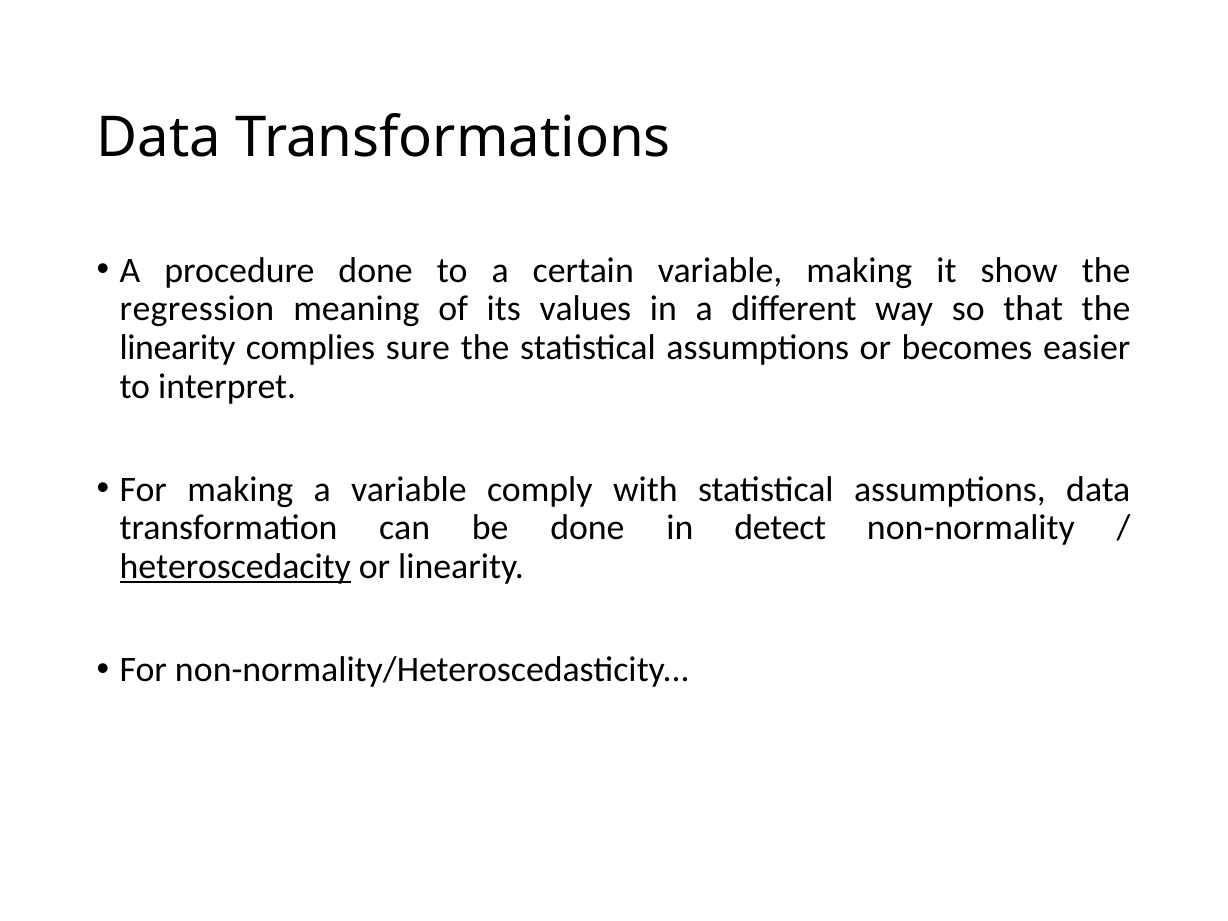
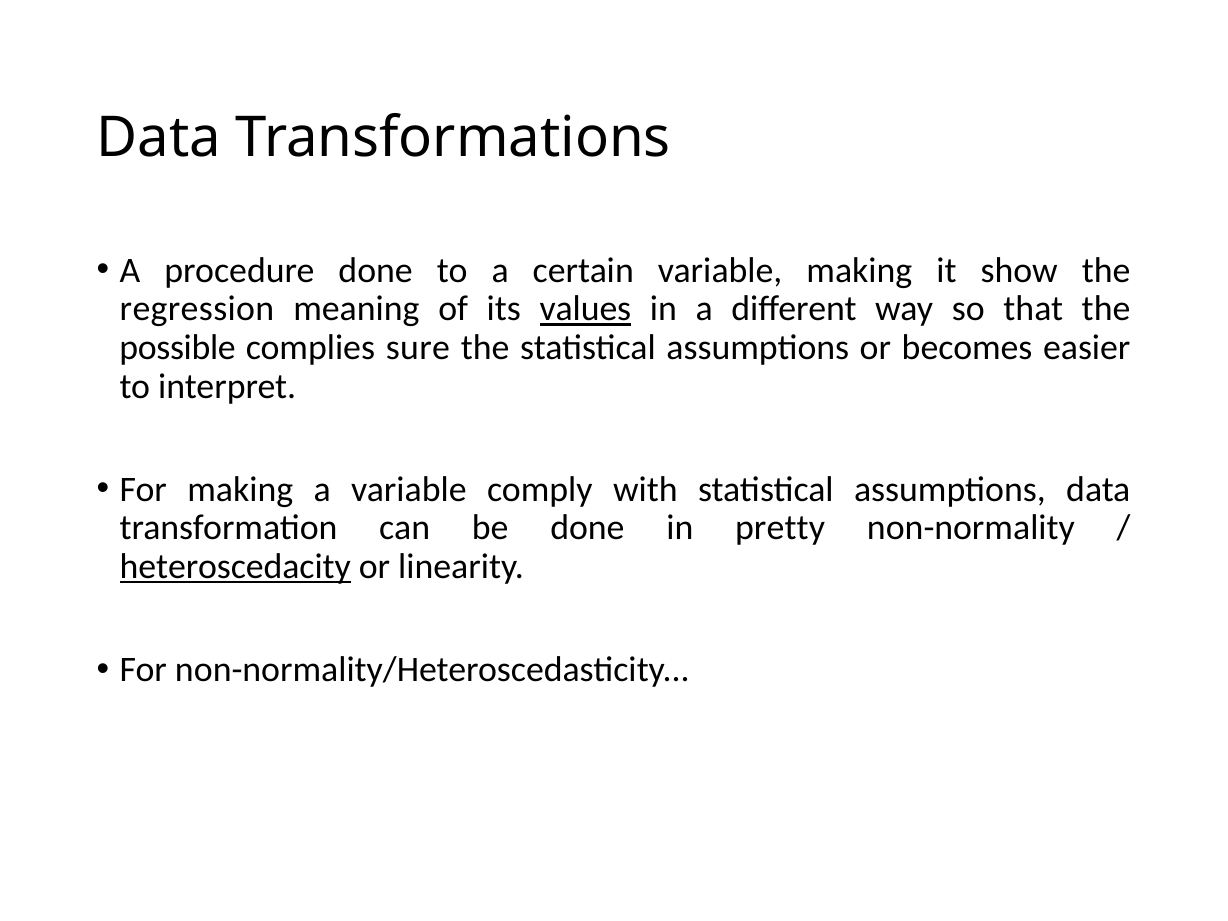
values underline: none -> present (585, 309)
linearity: linearity -> possible (178, 348)
detect: detect -> pretty (780, 528)
